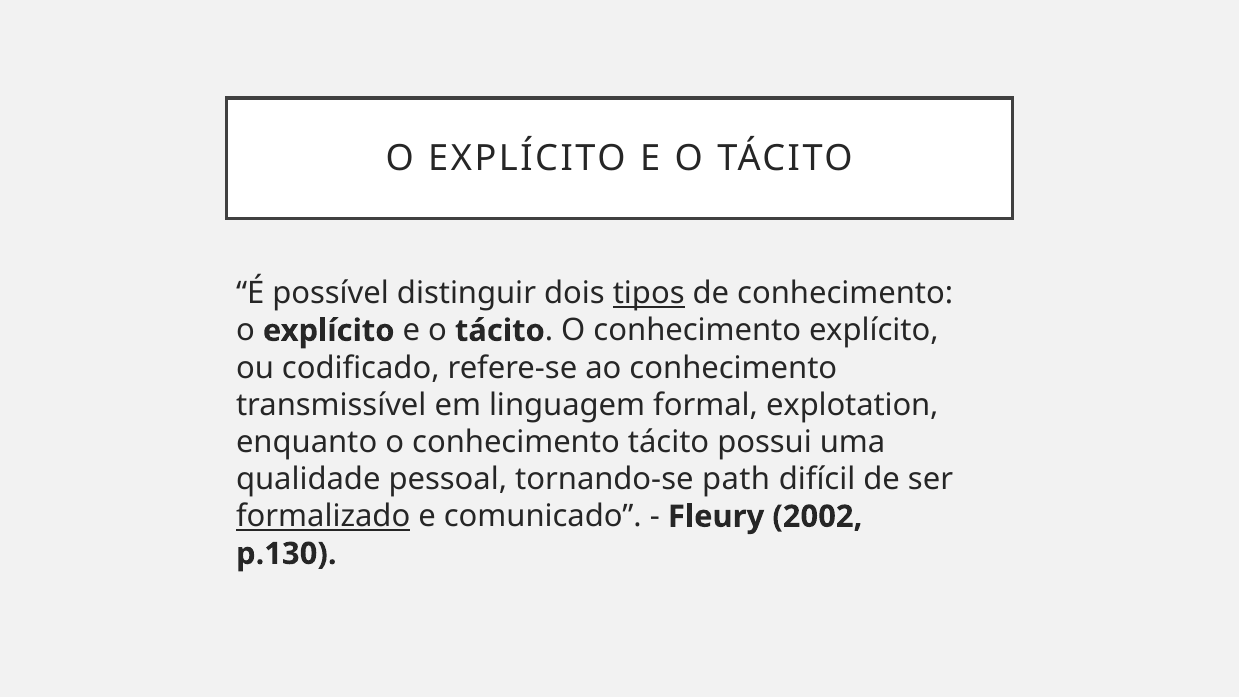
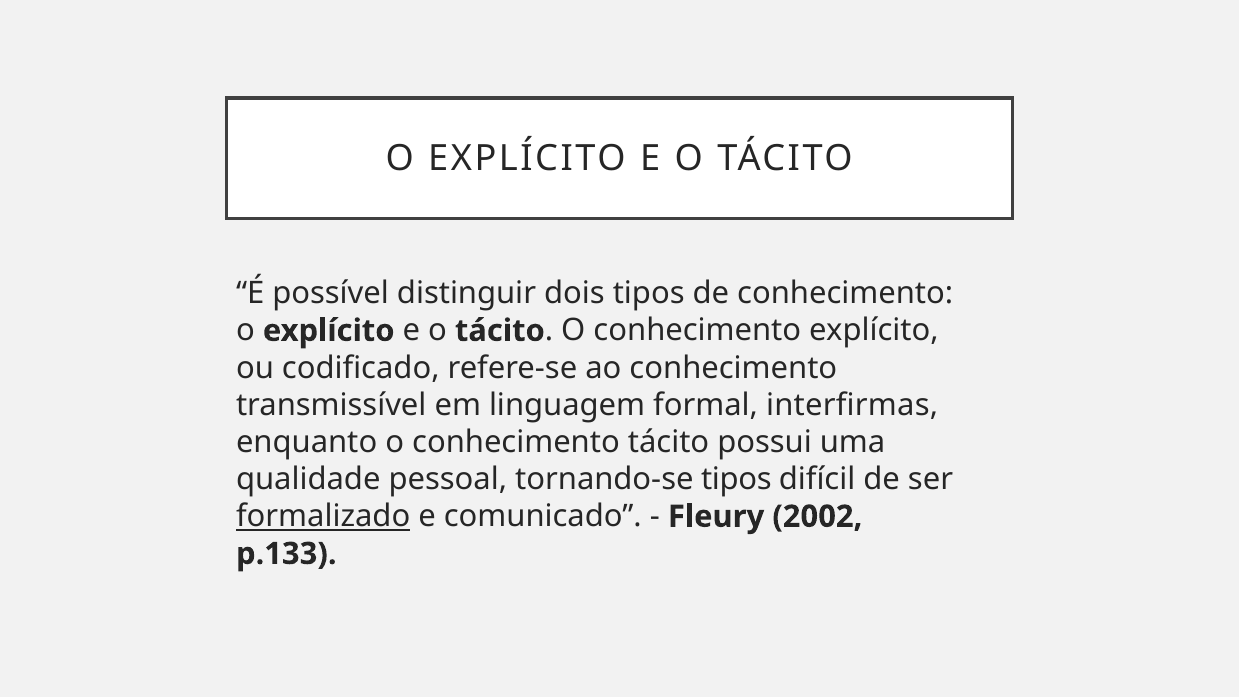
tipos underline: present -> none (649, 294)
explotation: explotation -> interfirmas (852, 405)
tornando-se path: path -> tipos (736, 479)
p.130: p.130 -> p.133 (286, 554)
